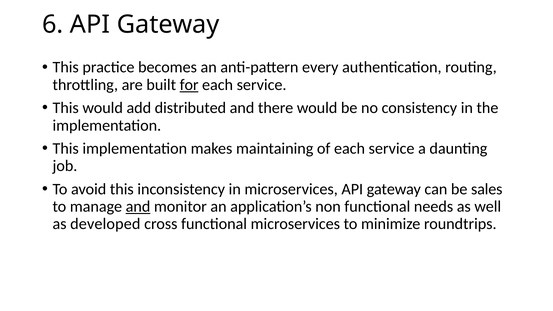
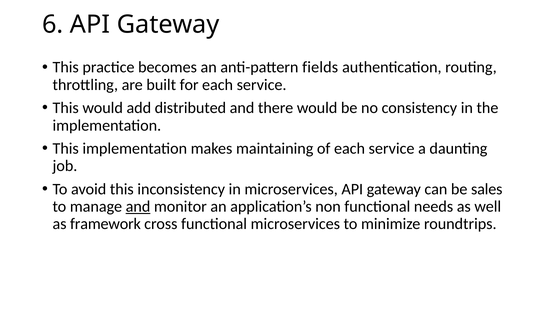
every: every -> fields (320, 67)
for underline: present -> none (189, 85)
developed: developed -> framework (105, 224)
